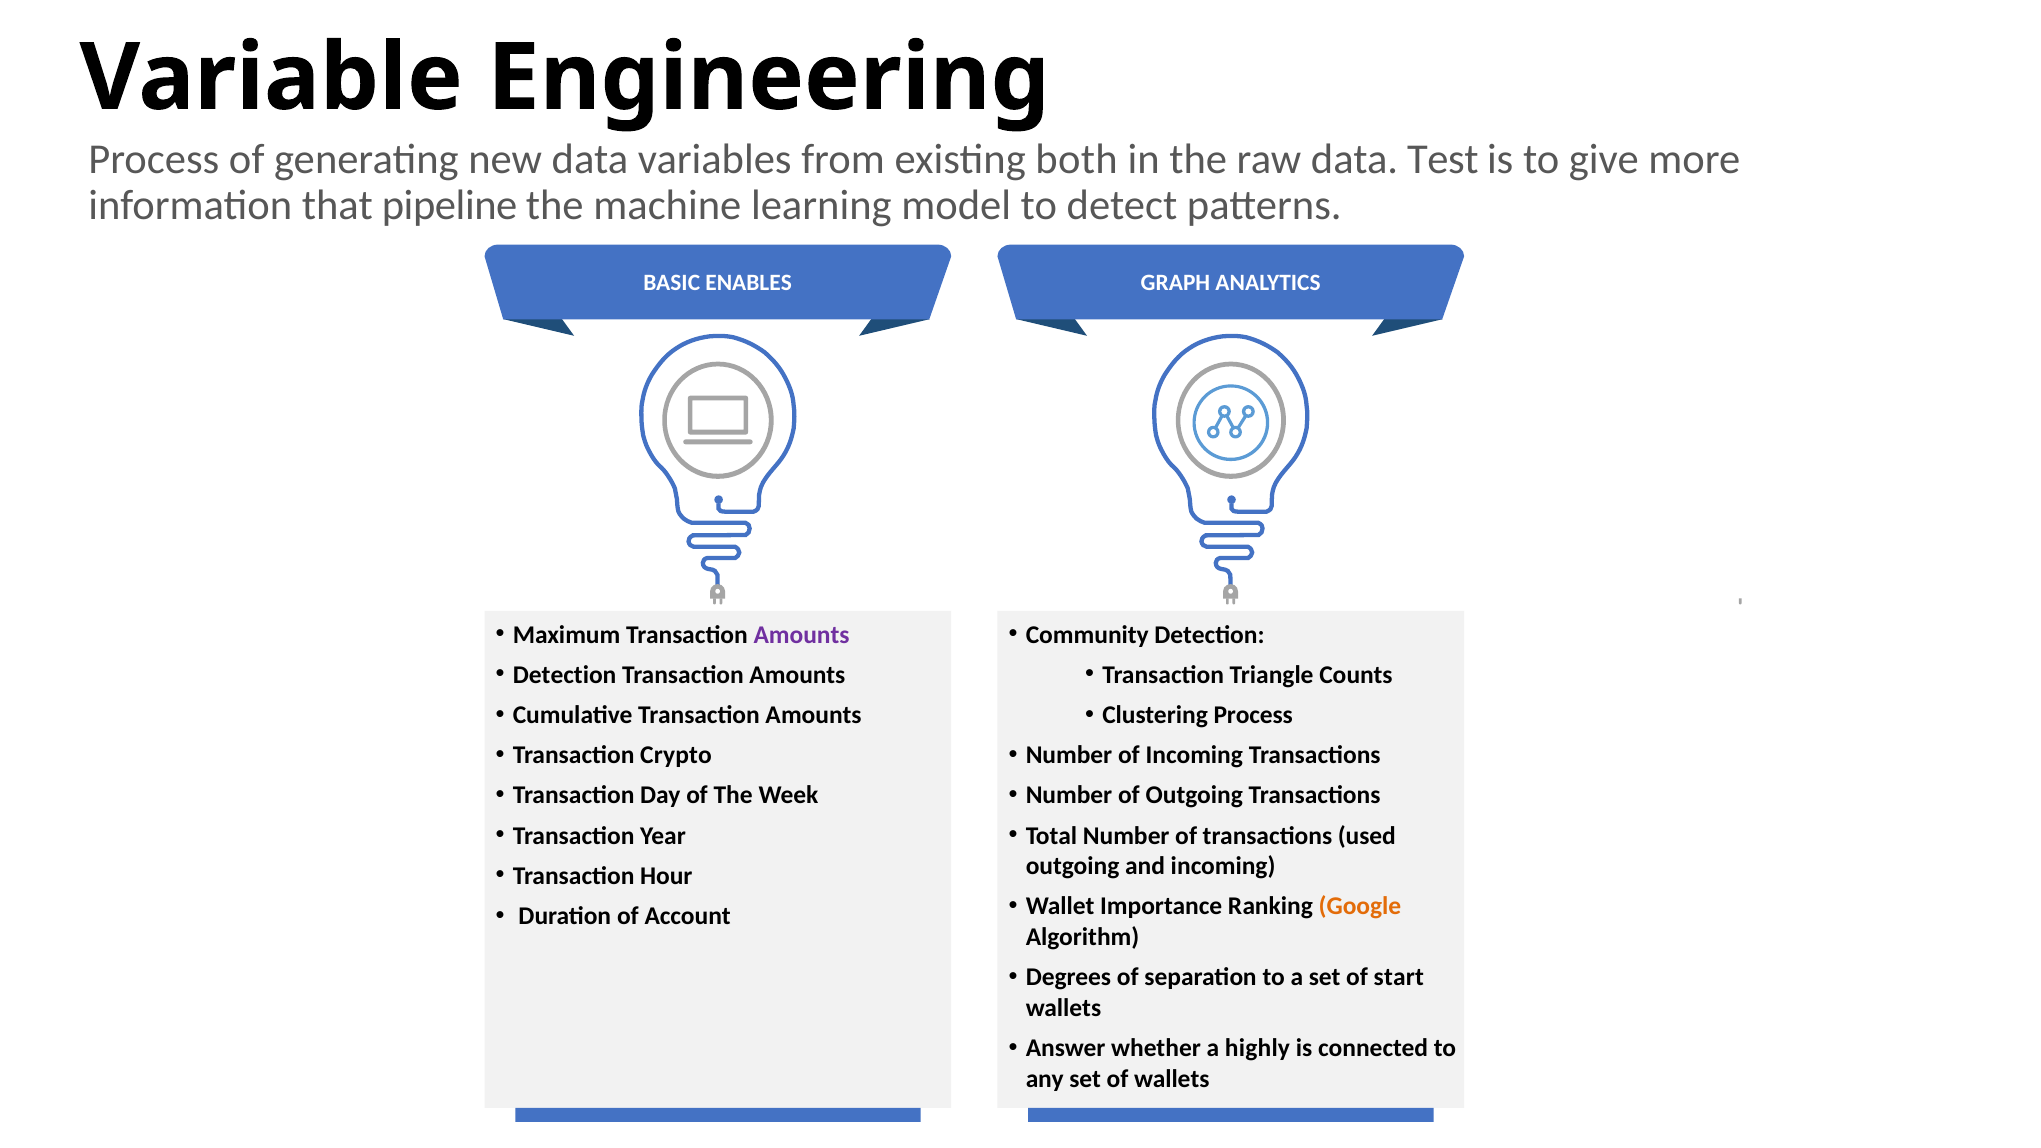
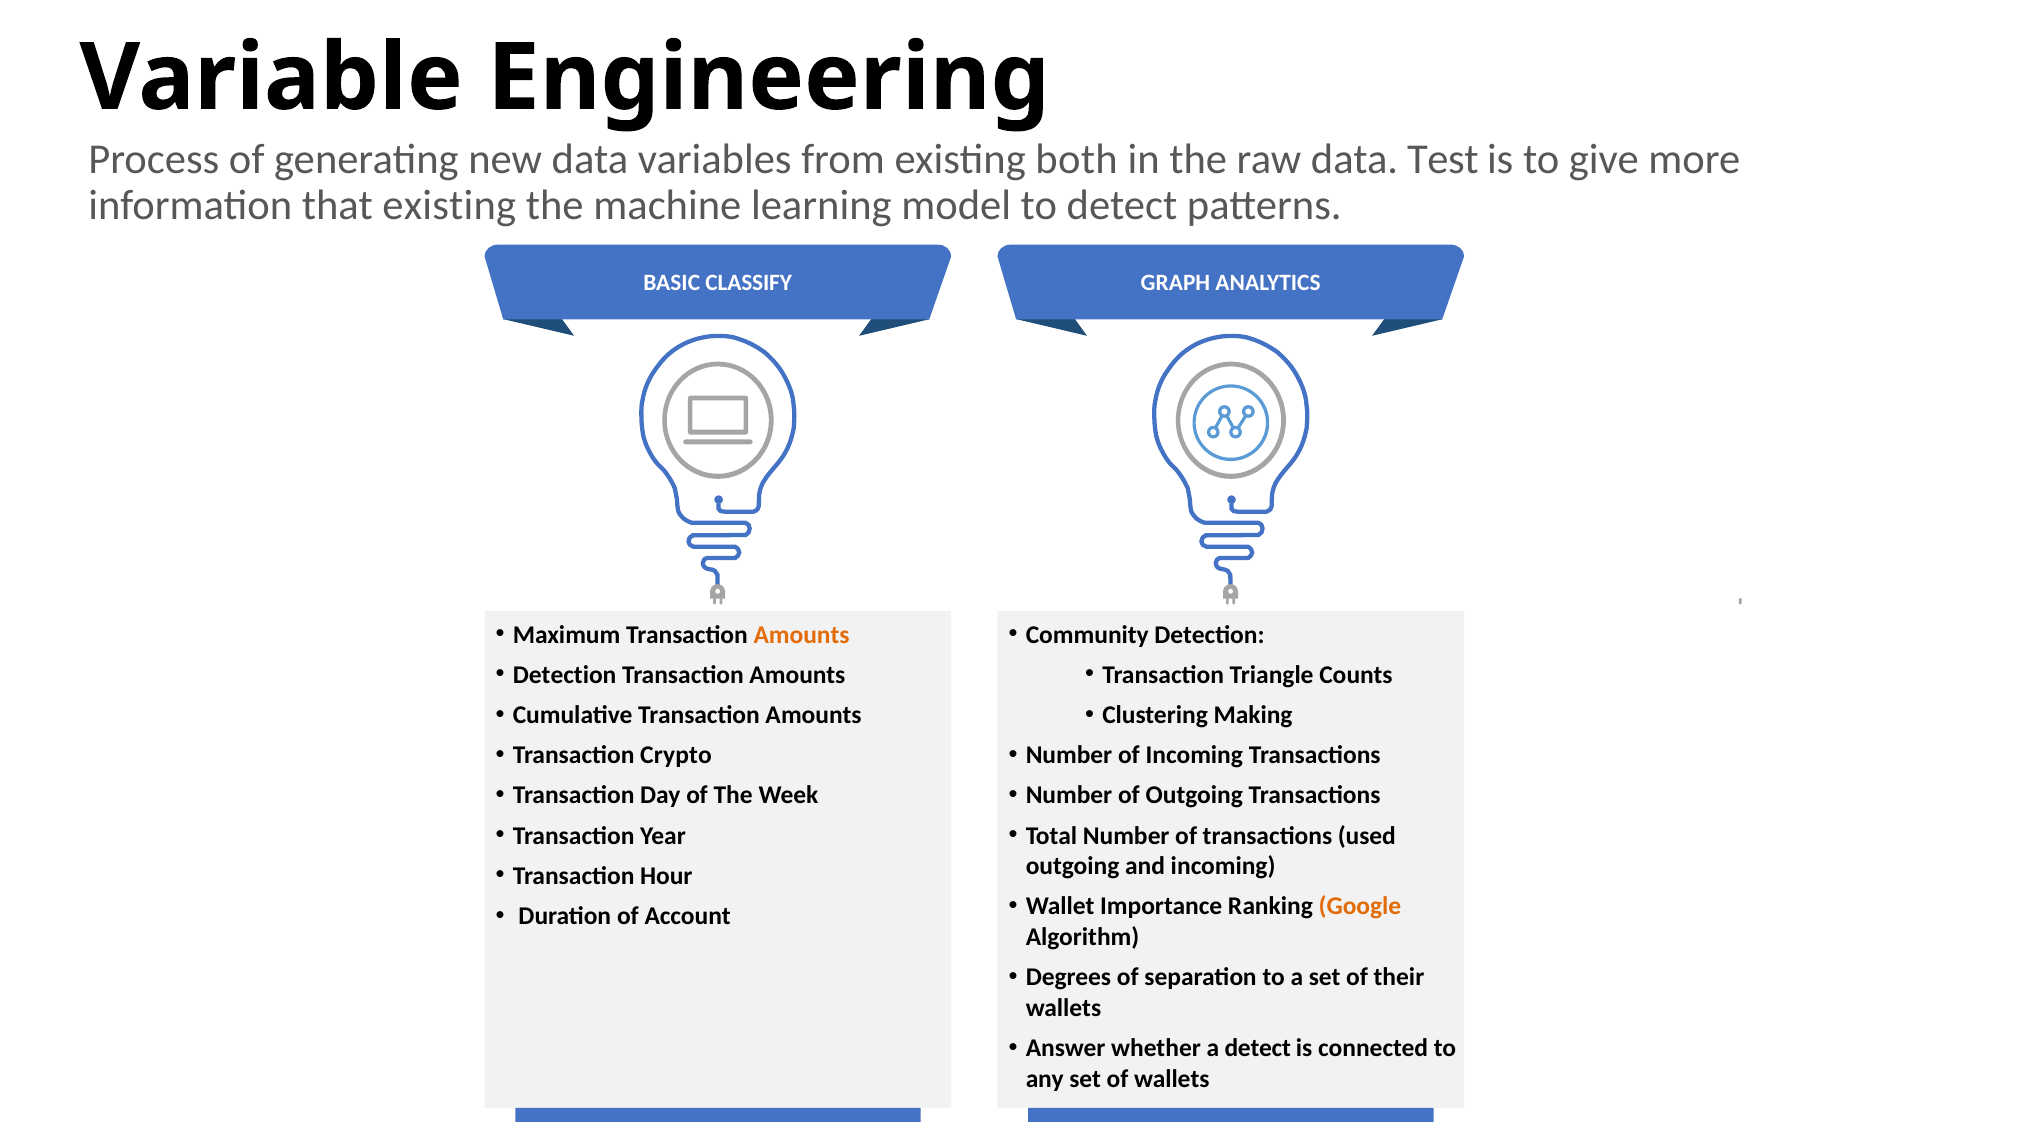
that pipeline: pipeline -> existing (449, 205)
ENABLES: ENABLES -> CLASSIFY (749, 282)
Amounts colour: purple -> orange (802, 635)
Clustering Process: Process -> Making (1253, 715)
start: start -> their (1399, 977)
a highly: highly -> detect (1258, 1048)
